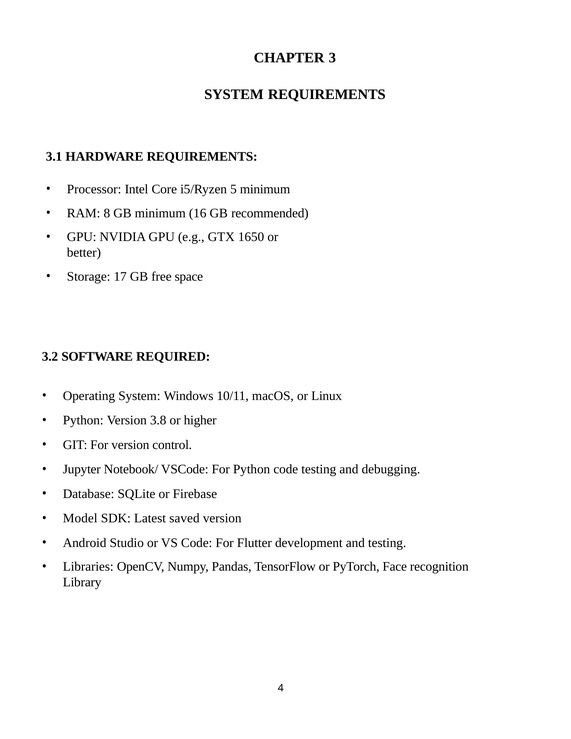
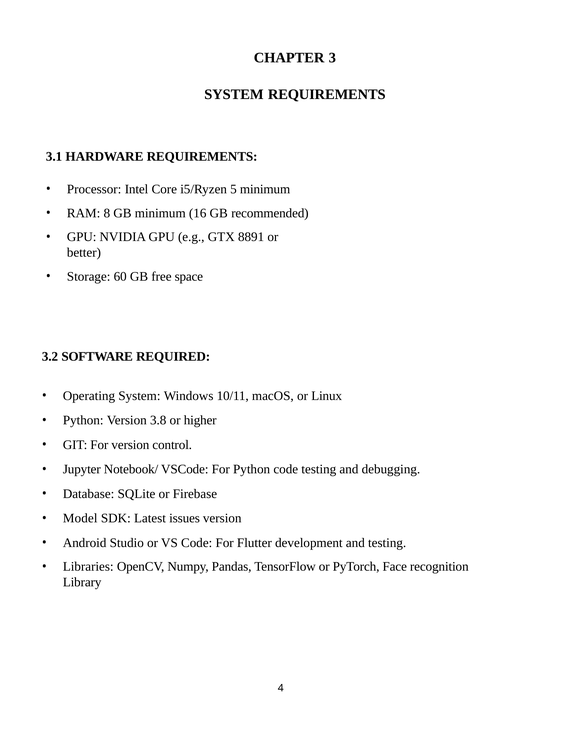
1650: 1650 -> 8891 (251, 237)
17: 17 -> 60 (120, 276)
saved: saved -> issues (185, 518)
